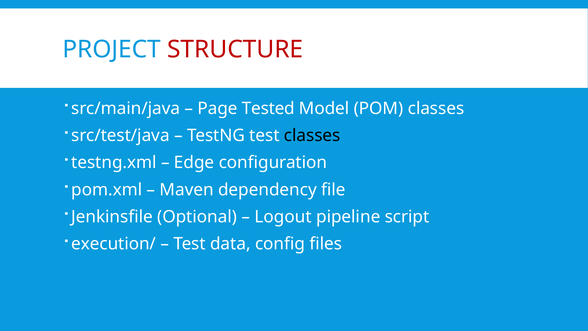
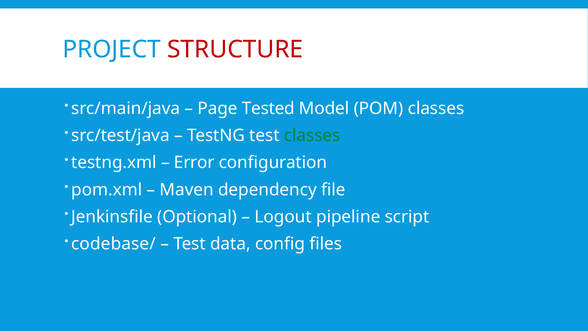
classes colour: black -> green (312, 135)
Edge: Edge -> Error (194, 162)
execution/: execution/ -> codebase/ (113, 244)
